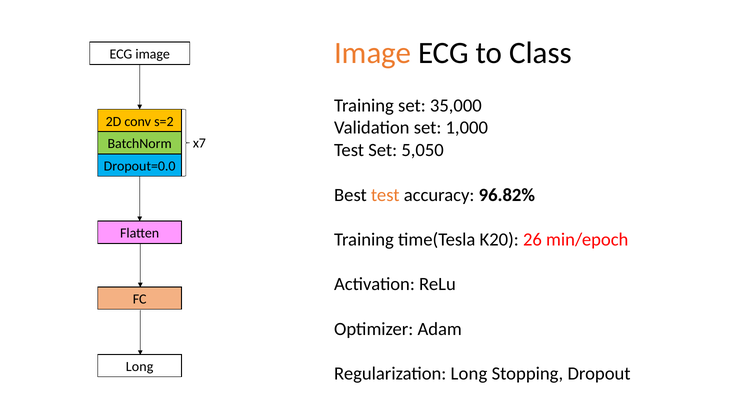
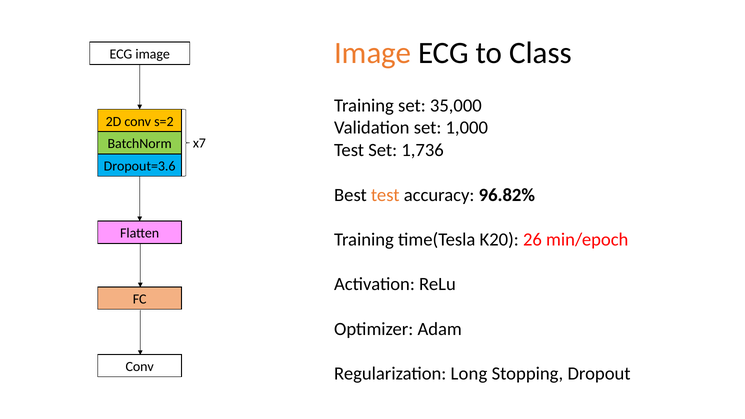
5,050: 5,050 -> 1,736 (423, 150)
Dropout=0.0: Dropout=0.0 -> Dropout=3.6 (140, 166)
Long: Long -> Conv (140, 367)
